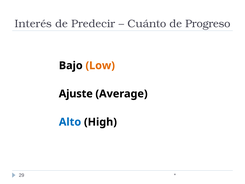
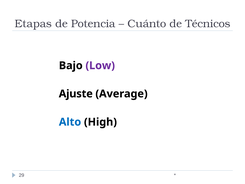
Interés: Interés -> Etapas (33, 24)
Predecir: Predecir -> Potencia (93, 24)
Progreso: Progreso -> Técnicos (208, 24)
Low colour: orange -> purple (100, 65)
